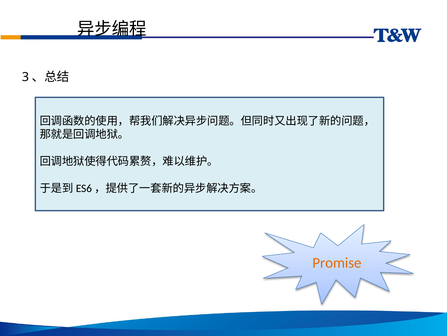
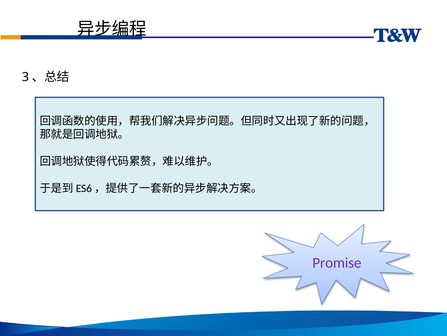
Promise colour: orange -> purple (337, 262)
